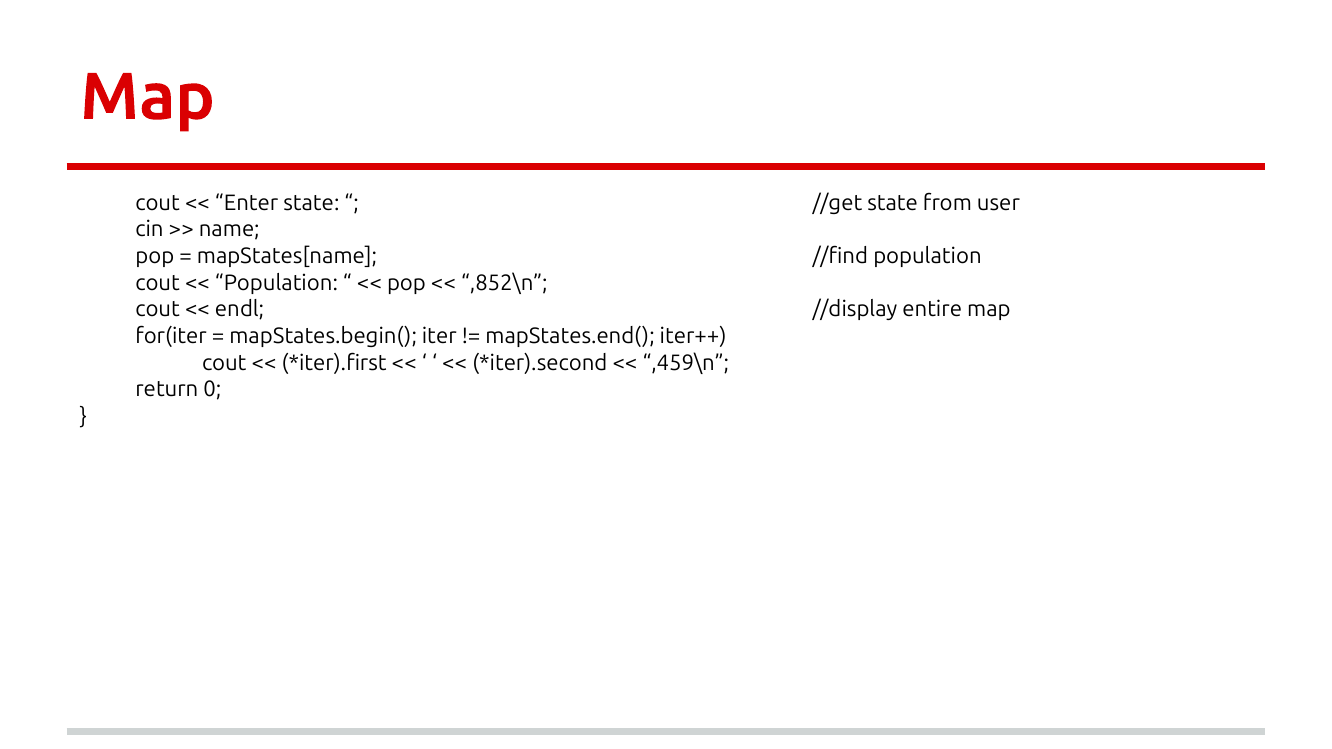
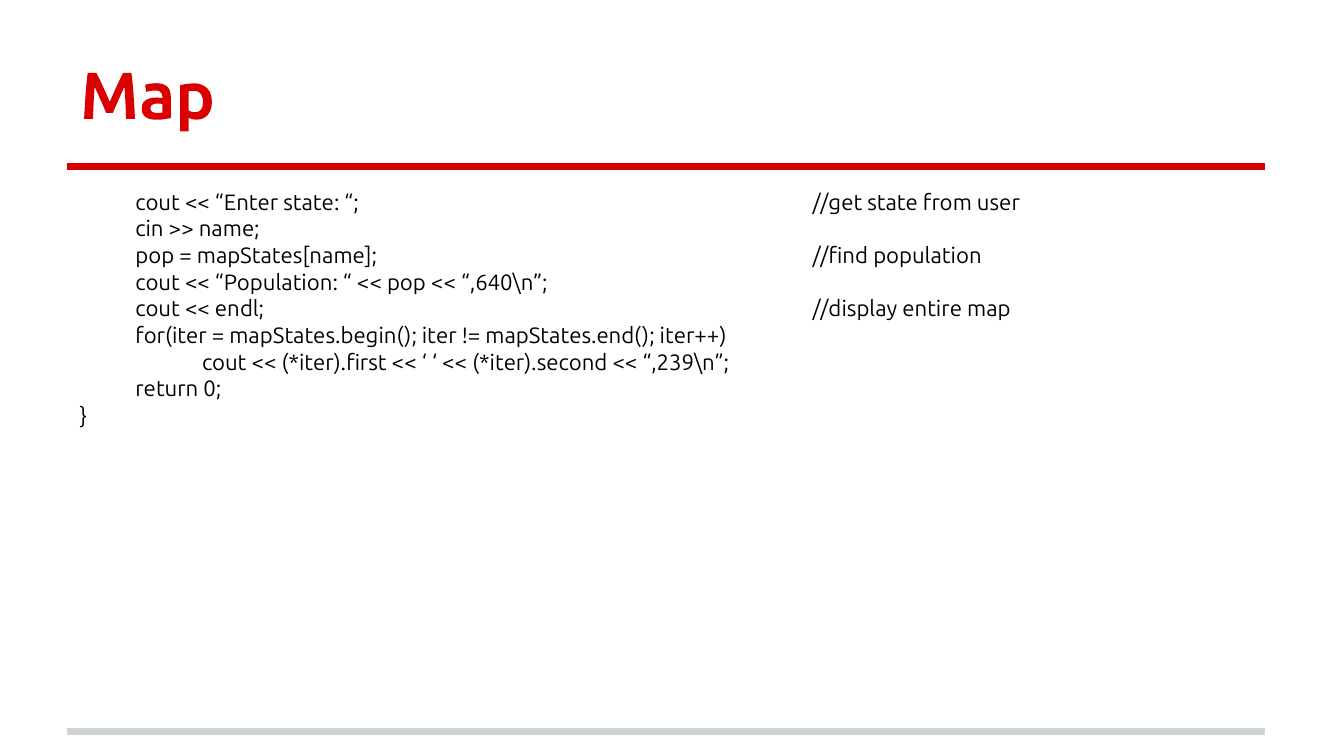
,852\n: ,852\n -> ,640\n (504, 283)
,459\n: ,459\n -> ,239\n (686, 363)
